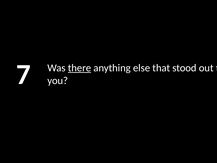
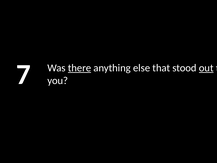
out underline: none -> present (206, 68)
